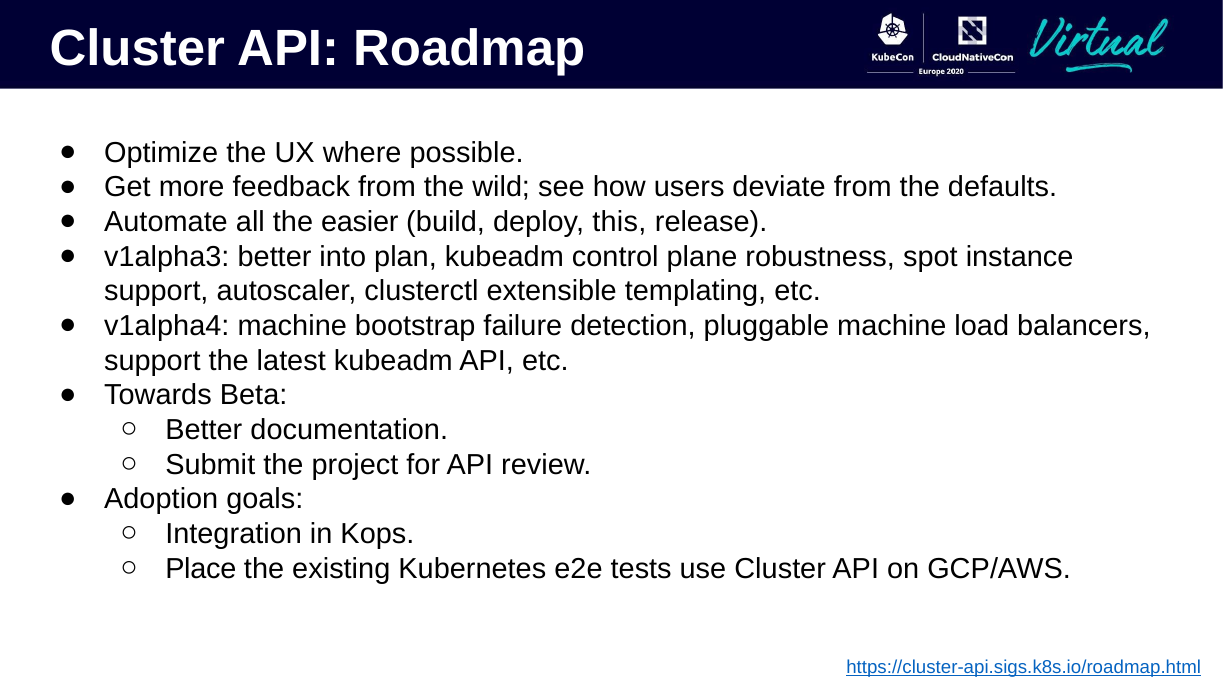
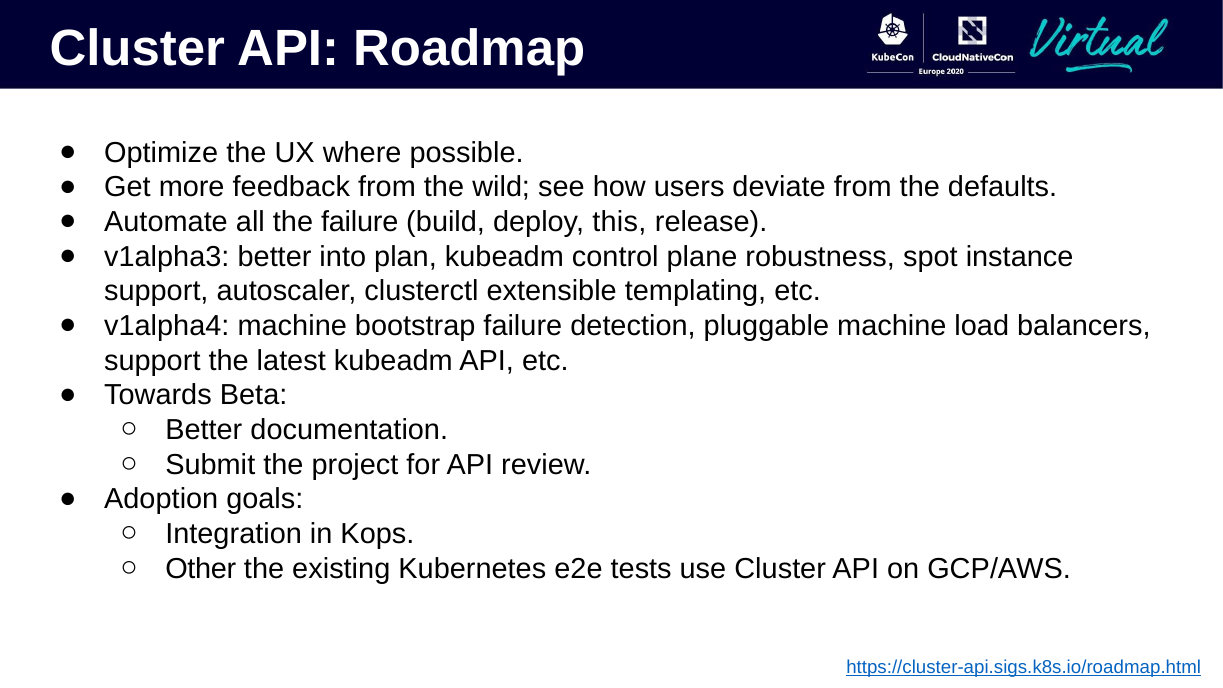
the easier: easier -> failure (360, 222)
Place: Place -> Other (201, 569)
